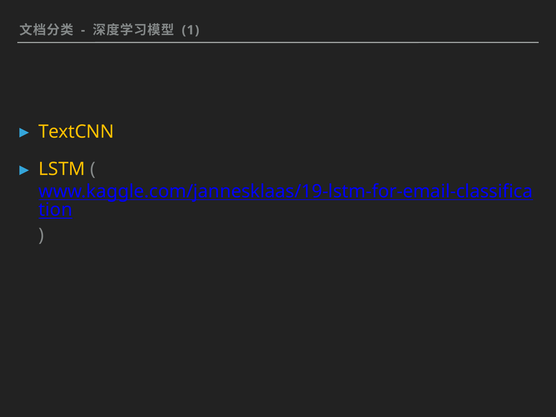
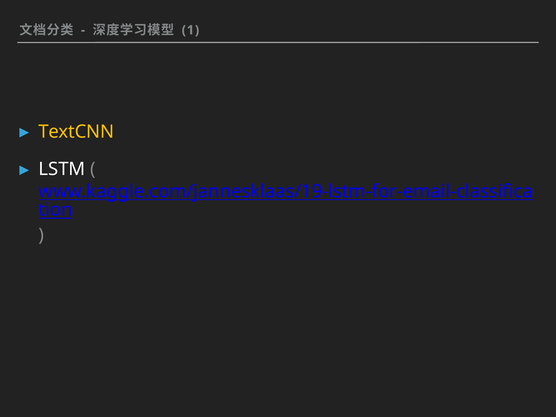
LSTM colour: yellow -> white (62, 169)
